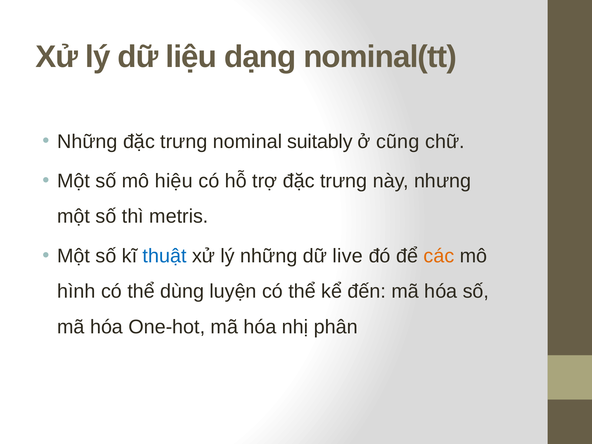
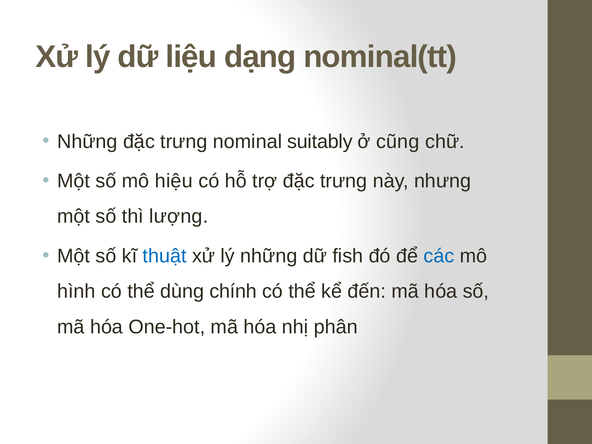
metris: metris -> lượng (179, 216)
live: live -> fish (348, 256)
các colour: orange -> blue (439, 256)
luyện: luyện -> chính (233, 291)
